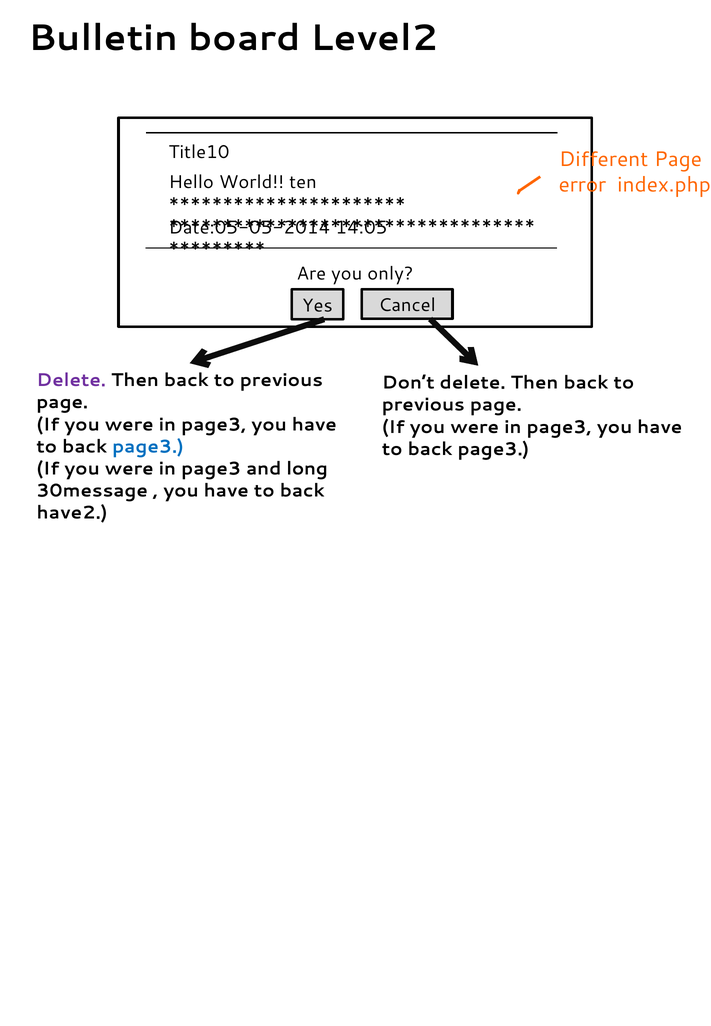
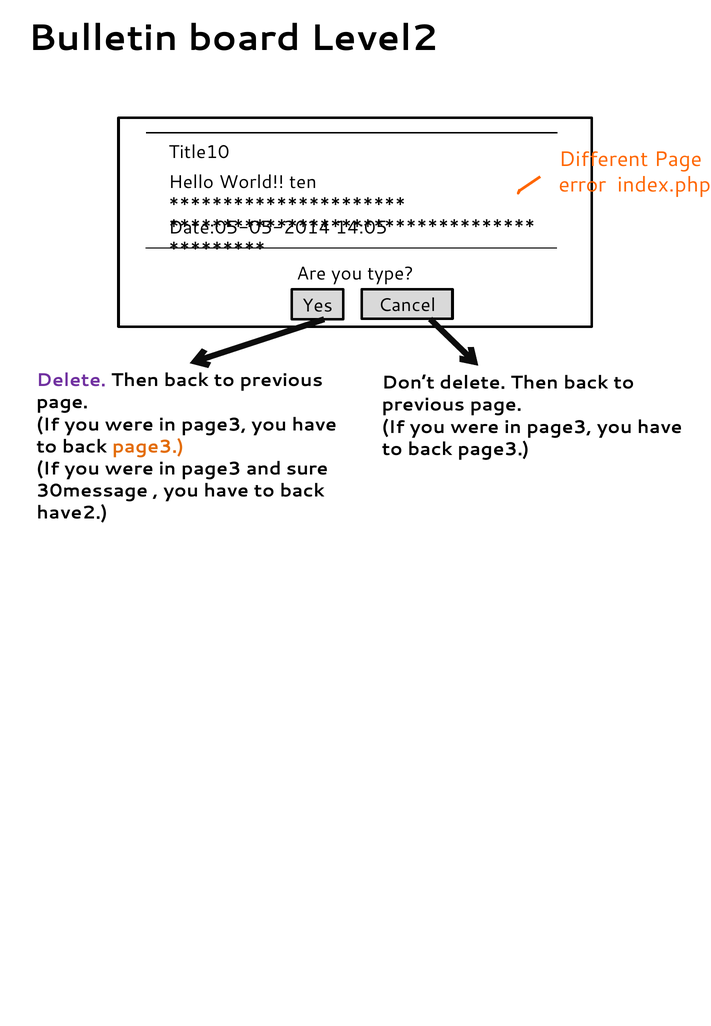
only: only -> type (390, 274)
page3 colour: blue -> orange (148, 447)
long: long -> sure (307, 469)
